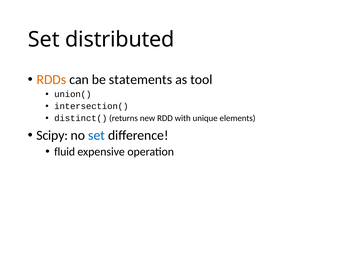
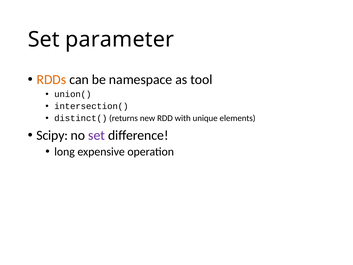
distributed: distributed -> parameter (120, 40)
statements: statements -> namespace (141, 80)
set colour: blue -> purple (97, 135)
fluid: fluid -> long (65, 151)
